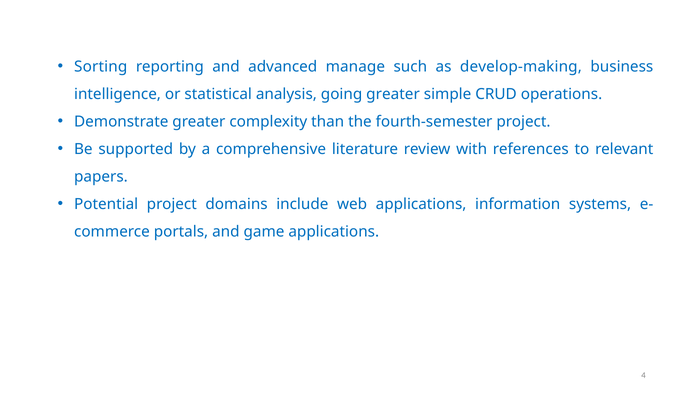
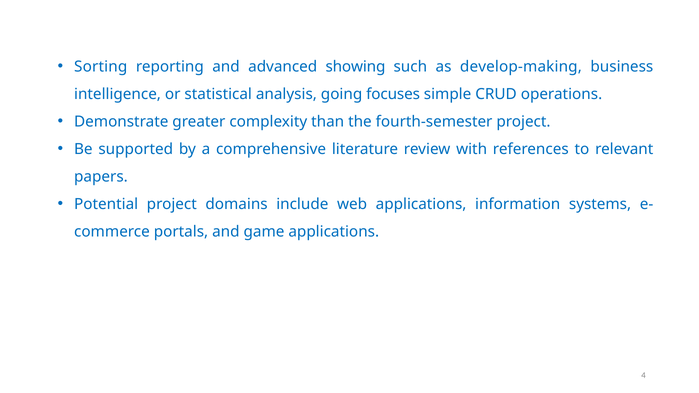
manage: manage -> showing (355, 67)
going greater: greater -> focuses (393, 94)
